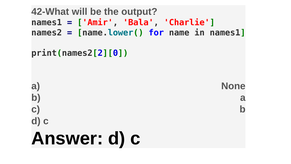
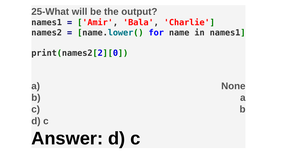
42-What: 42-What -> 25-What (50, 12)
